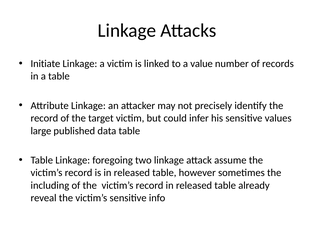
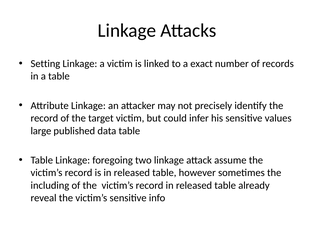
Initiate: Initiate -> Setting (45, 64)
value: value -> exact (202, 64)
